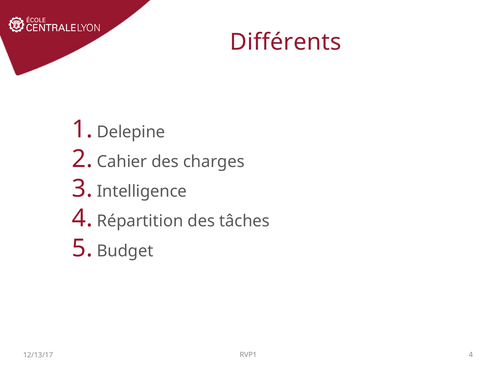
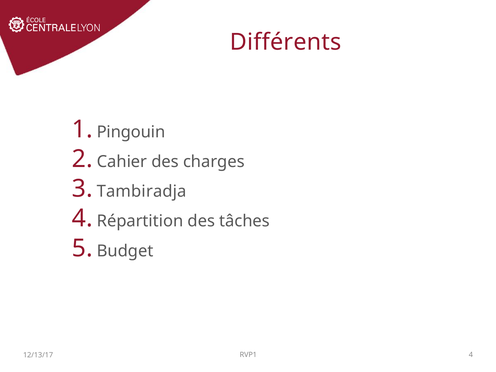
Delepine: Delepine -> Pingouin (131, 132)
Intelligence: Intelligence -> Tambiradja (142, 191)
